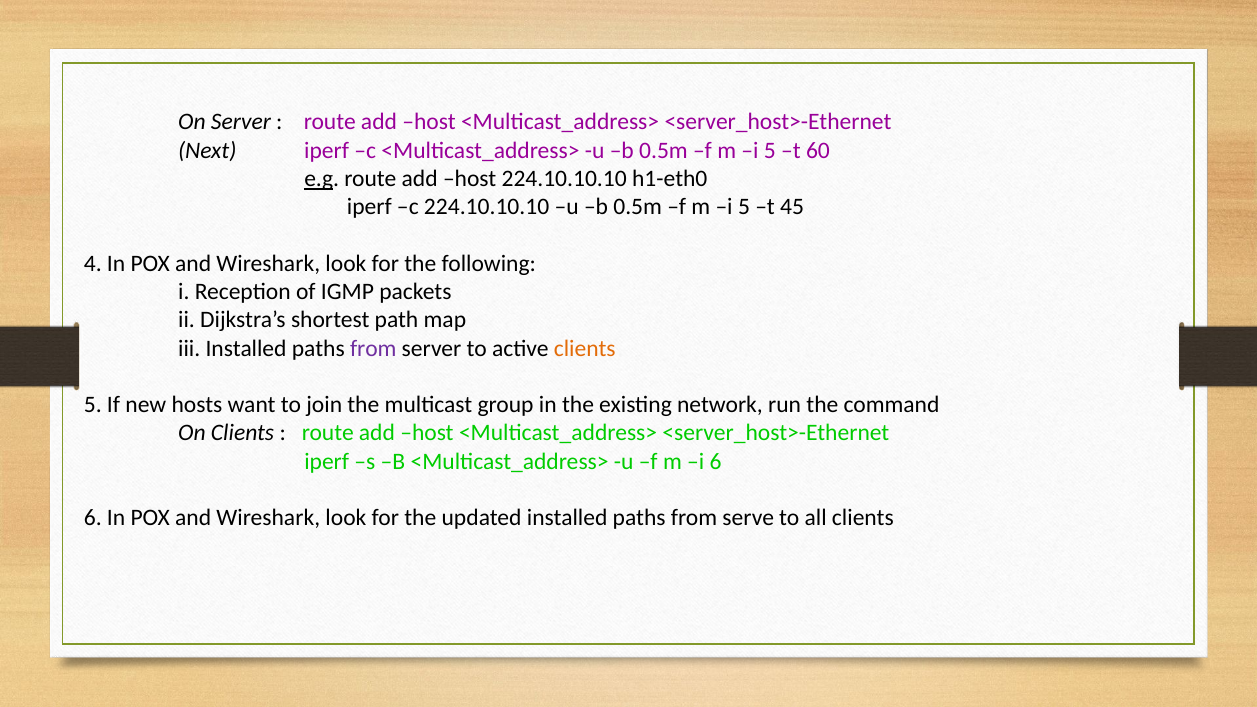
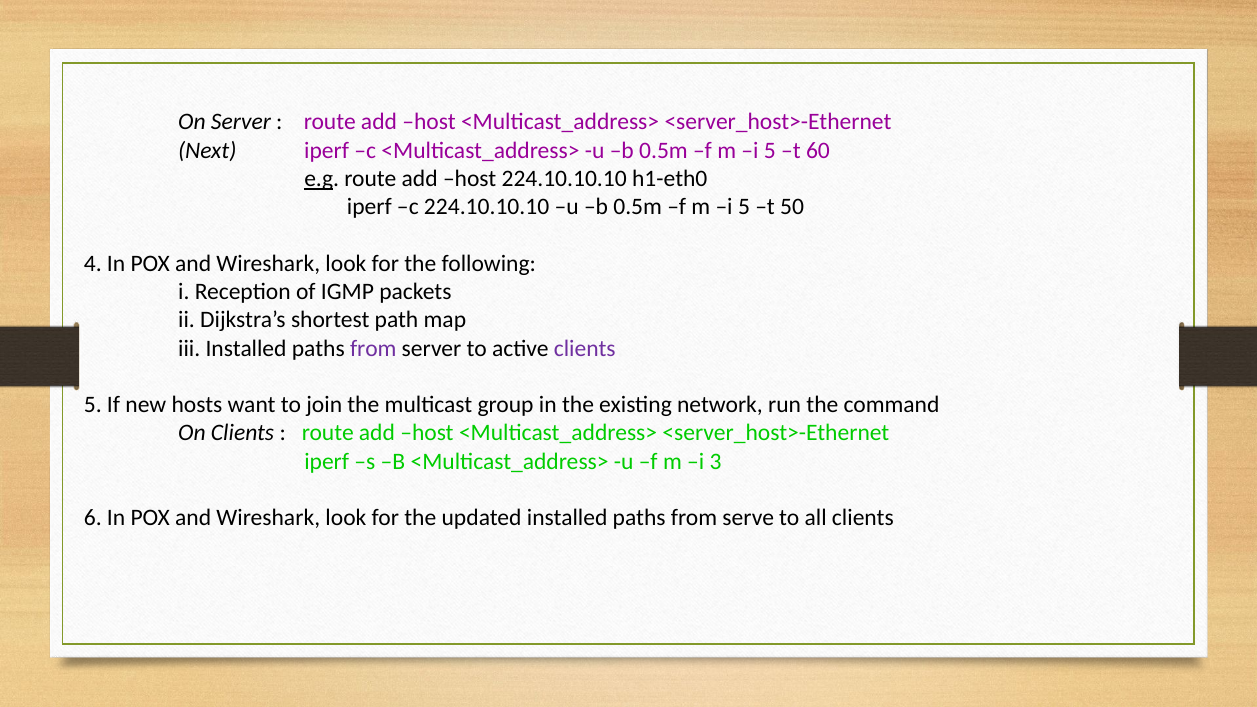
45: 45 -> 50 (792, 207)
clients colour: orange -> purple (585, 348)
i 6: 6 -> 3 (716, 461)
